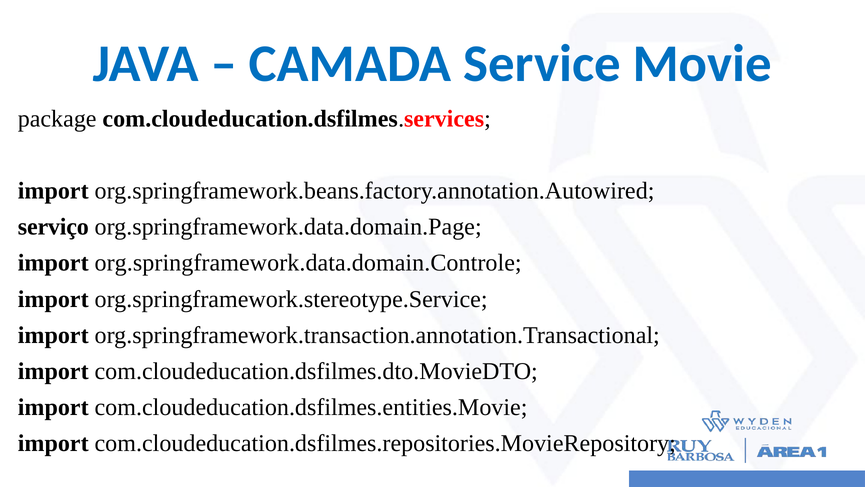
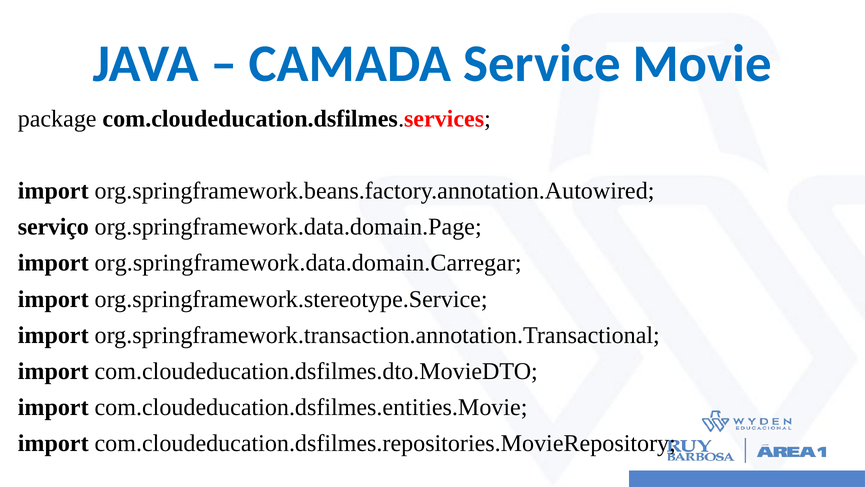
org.springframework.data.domain.Controle: org.springframework.data.domain.Controle -> org.springframework.data.domain.Carregar (308, 263)
